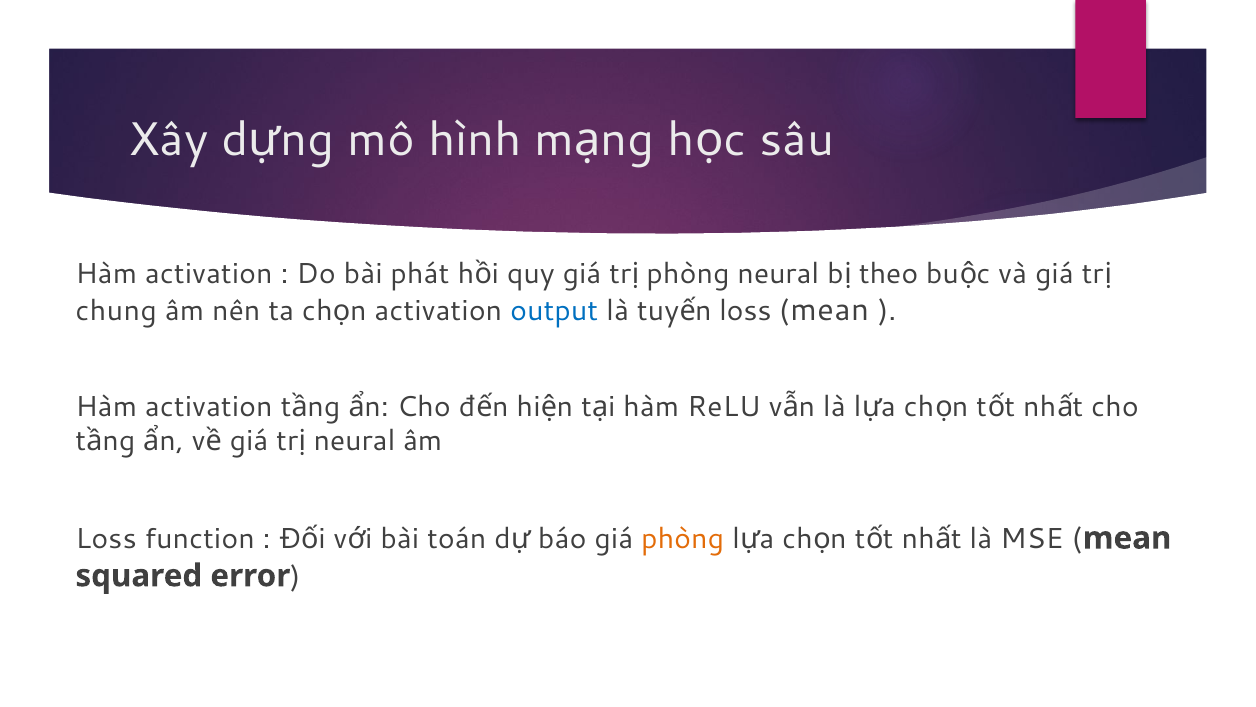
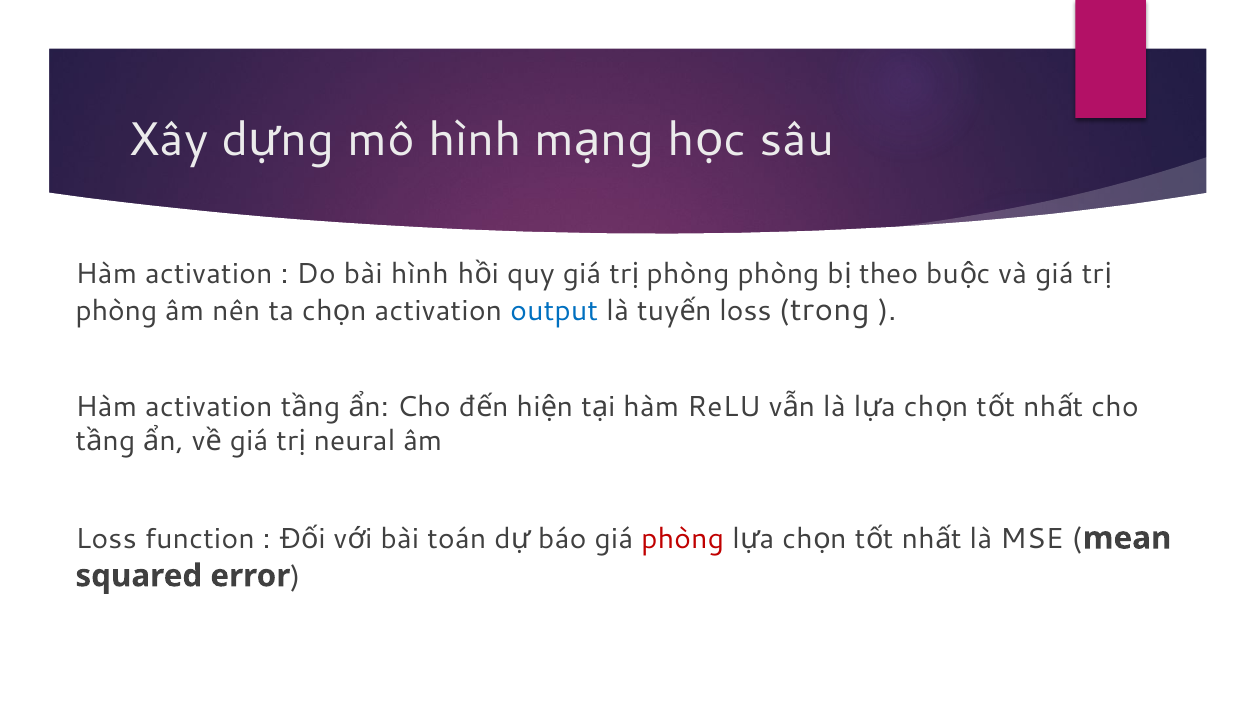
bài phát: phát -> hình (420, 273)
phòng neural: neural -> phòng (778, 273)
chung: chung -> phòng (116, 311)
mean: mean -> trong (830, 310)
phòng colour: orange -> red (683, 539)
